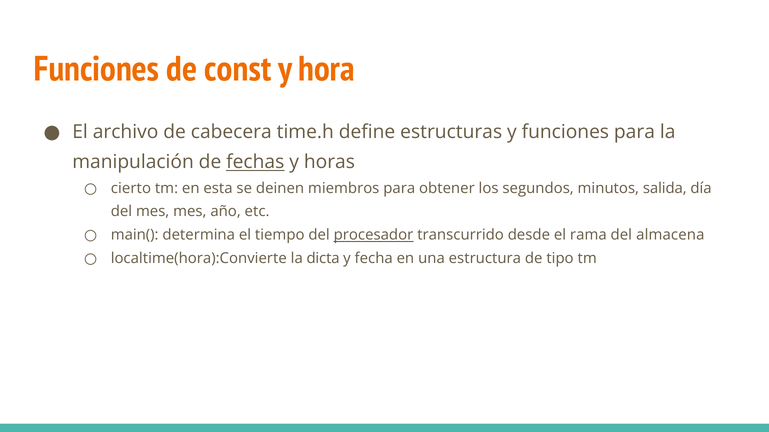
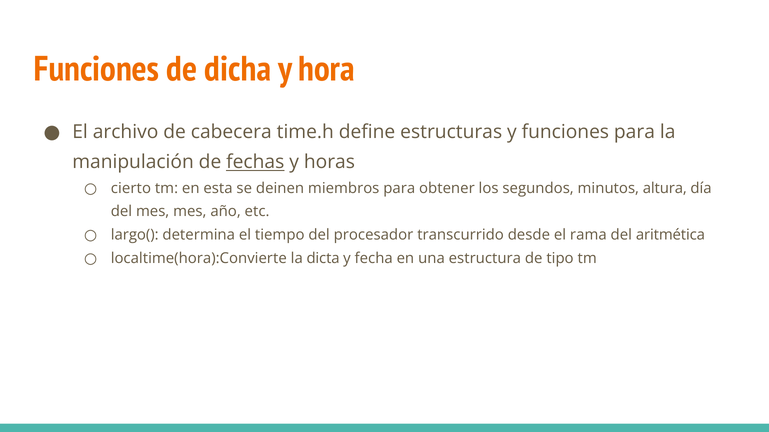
const: const -> dicha (238, 69)
salida: salida -> altura (665, 188)
main(: main( -> largo( (135, 235)
procesador underline: present -> none (373, 235)
almacena: almacena -> aritmética (670, 235)
